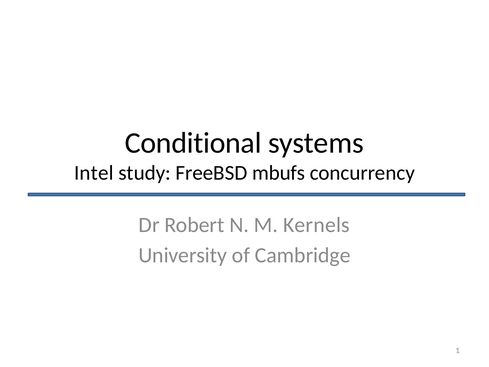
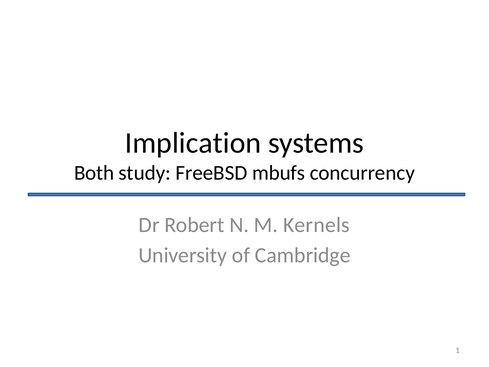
Conditional: Conditional -> Implication (193, 143)
Intel: Intel -> Both (94, 173)
